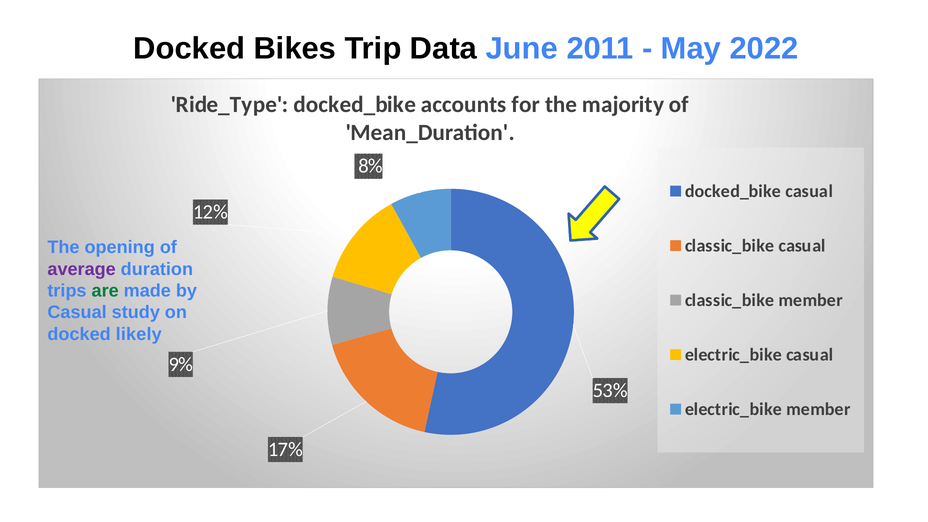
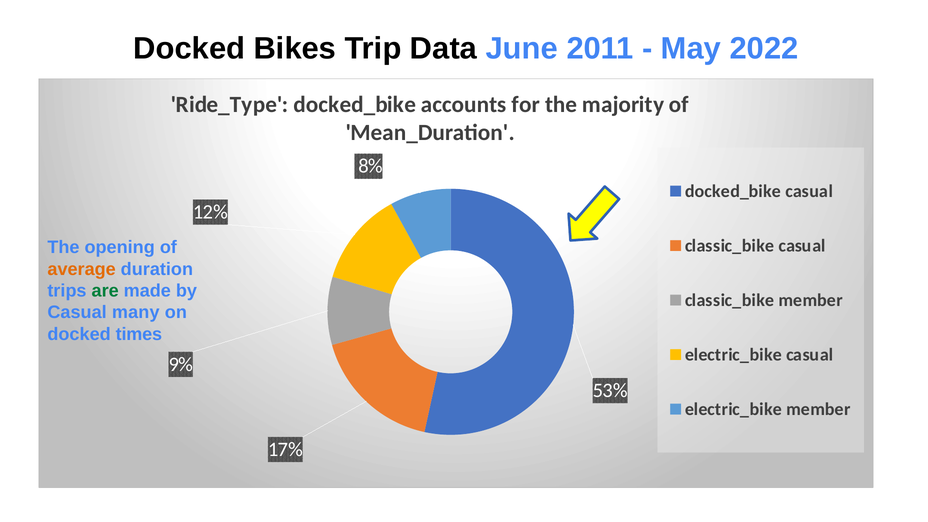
average colour: purple -> orange (82, 269)
study: study -> many (136, 312)
likely: likely -> times (139, 334)
